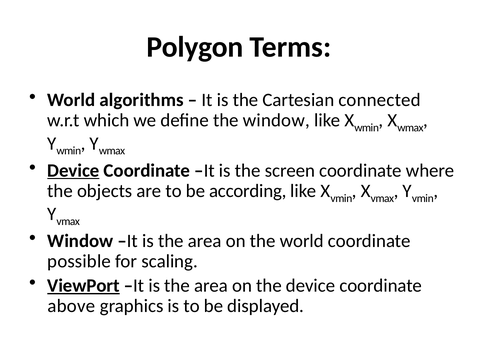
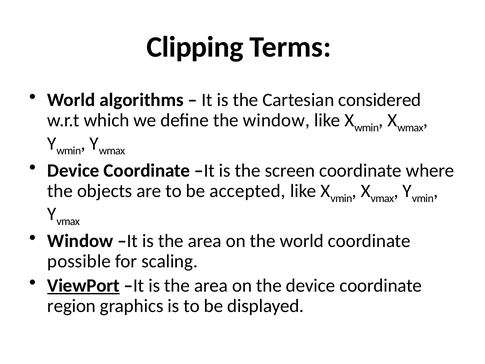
Polygon: Polygon -> Clipping (195, 47)
connected: connected -> considered (380, 100)
Device underline: present -> none (73, 170)
according: according -> accepted (248, 191)
above: above -> region (72, 306)
